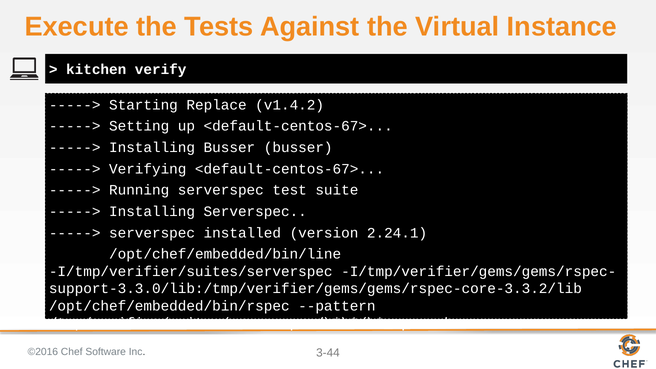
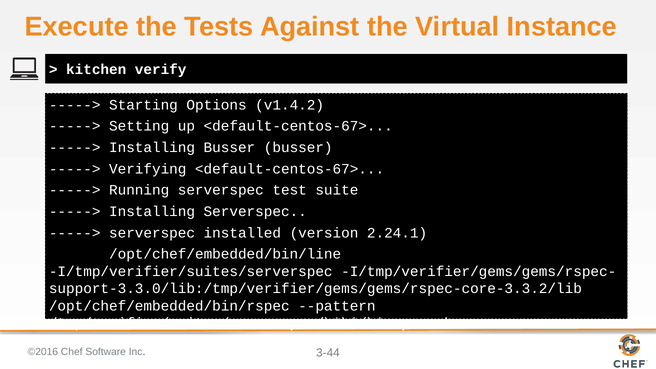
Replace: Replace -> Options (217, 105)
